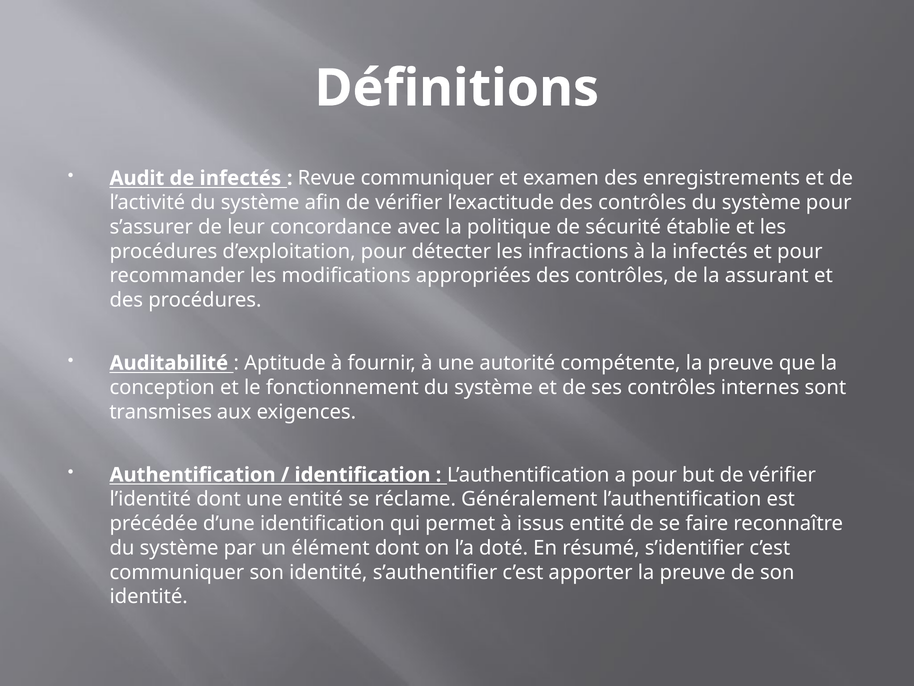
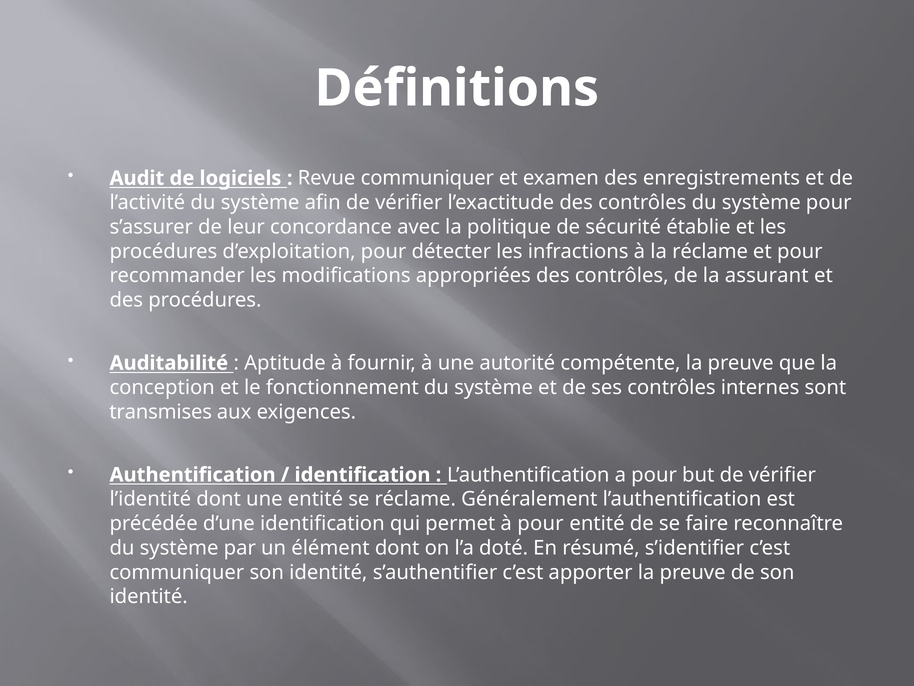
de infectés: infectés -> logiciels (241, 178)
la infectés: infectés -> réclame (710, 251)
à issus: issus -> pour (540, 523)
